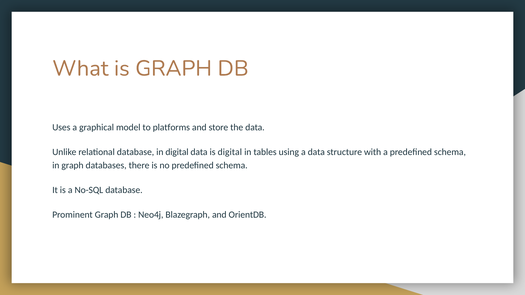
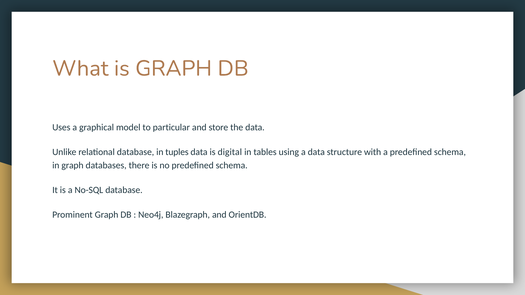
platforms: platforms -> particular (171, 128)
in digital: digital -> tuples (177, 152)
